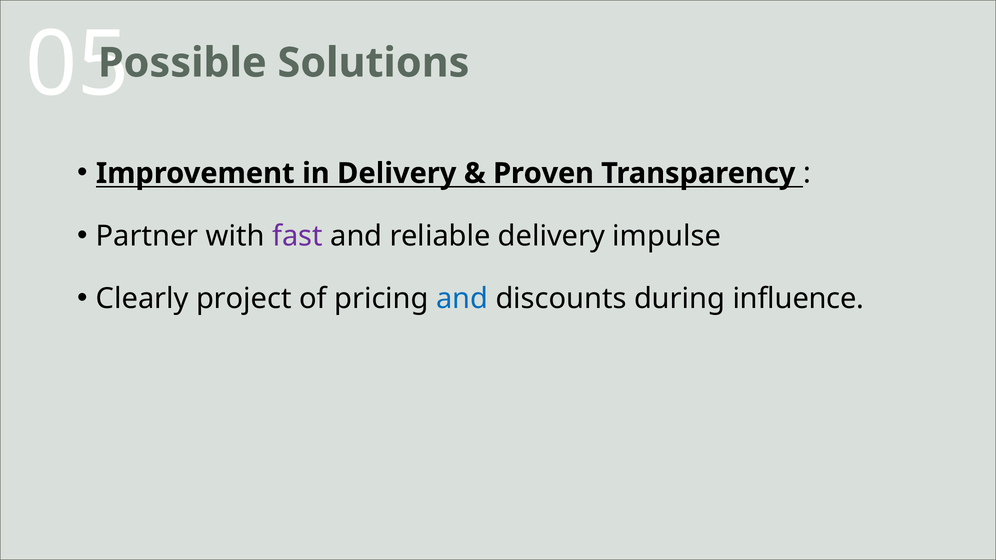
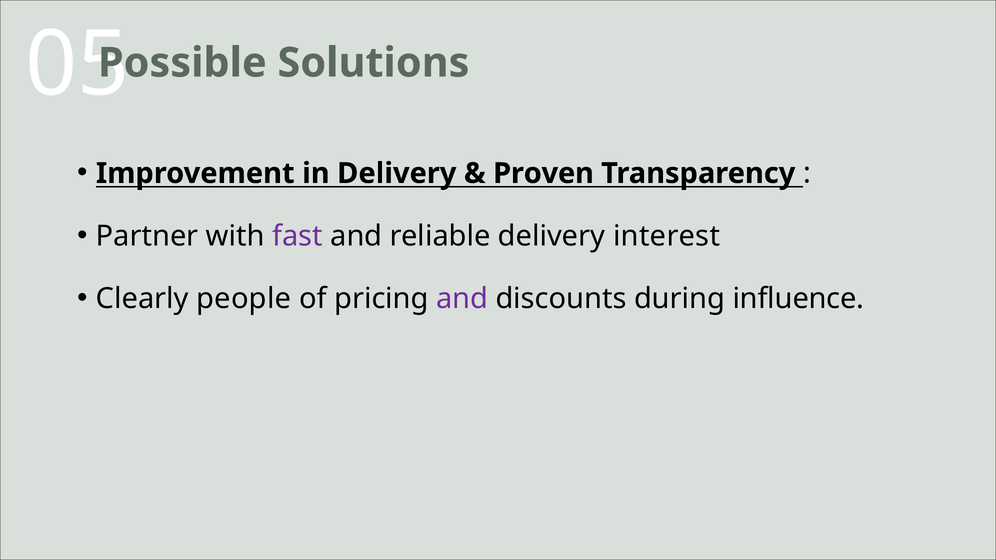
impulse: impulse -> interest (667, 236)
project: project -> people (244, 299)
and colour: blue -> purple (462, 299)
